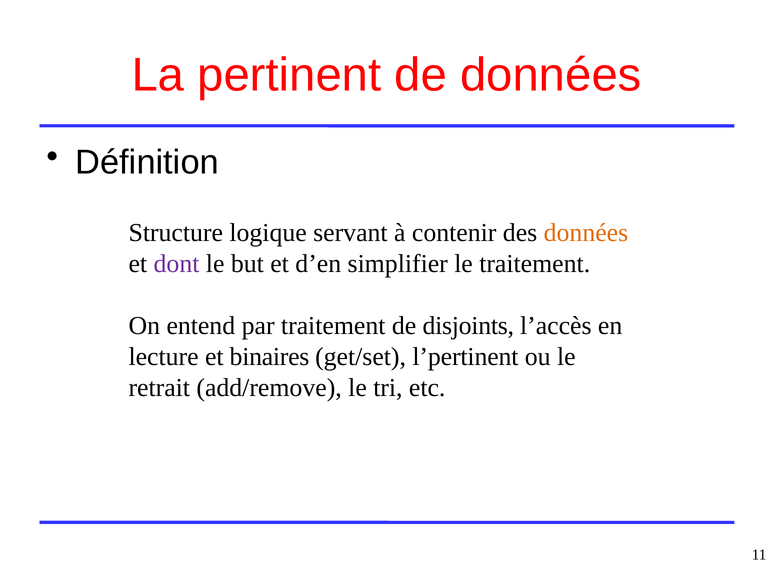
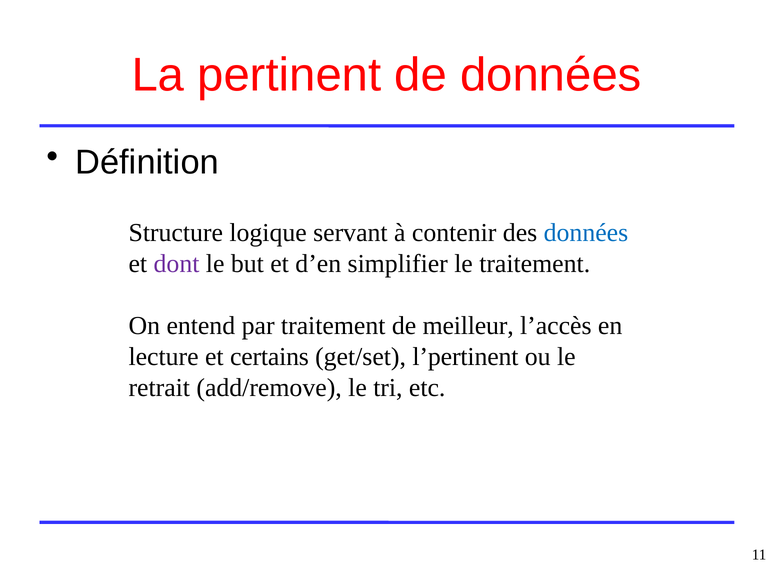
données colour: orange -> blue (586, 233)
disjoints: disjoints -> meilleur (468, 326)
binaires: binaires -> certains (269, 357)
